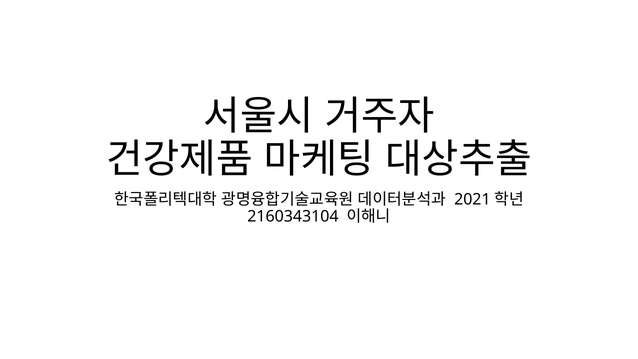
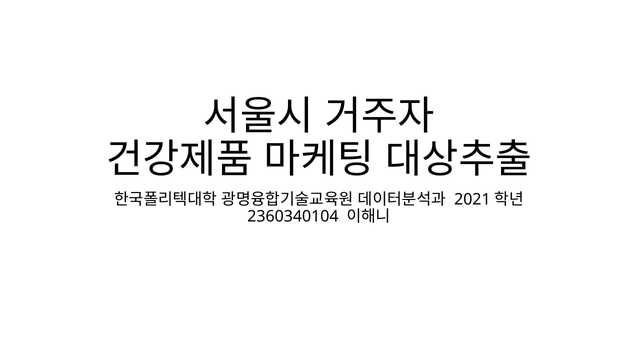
2160343104: 2160343104 -> 2360340104 (293, 217)
